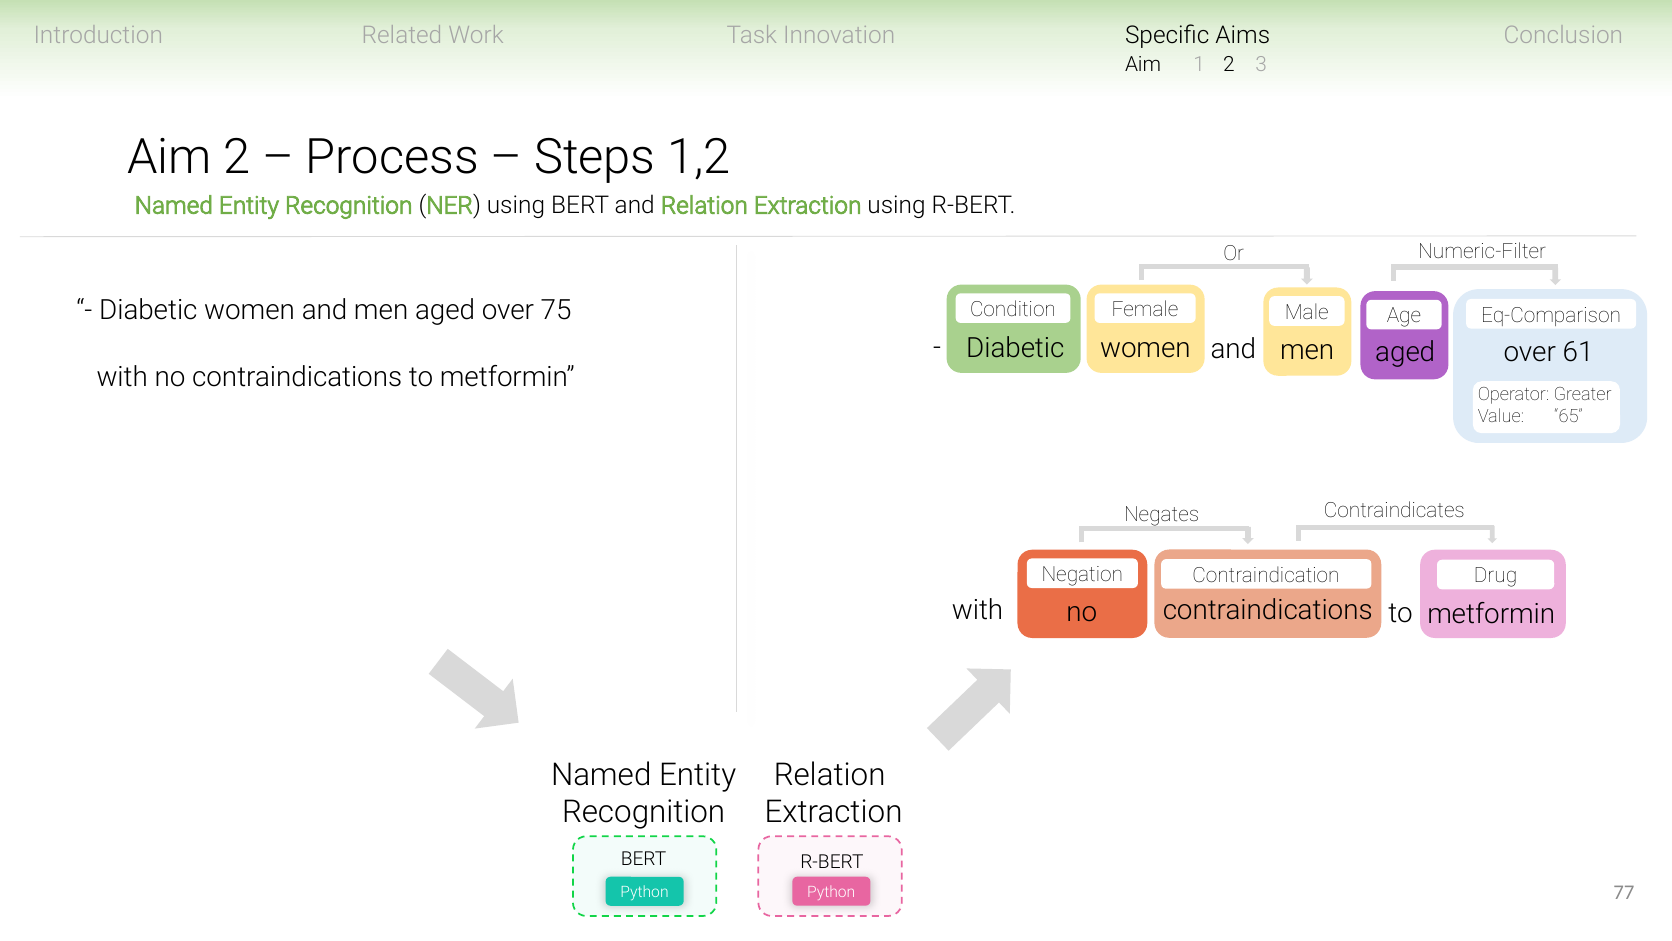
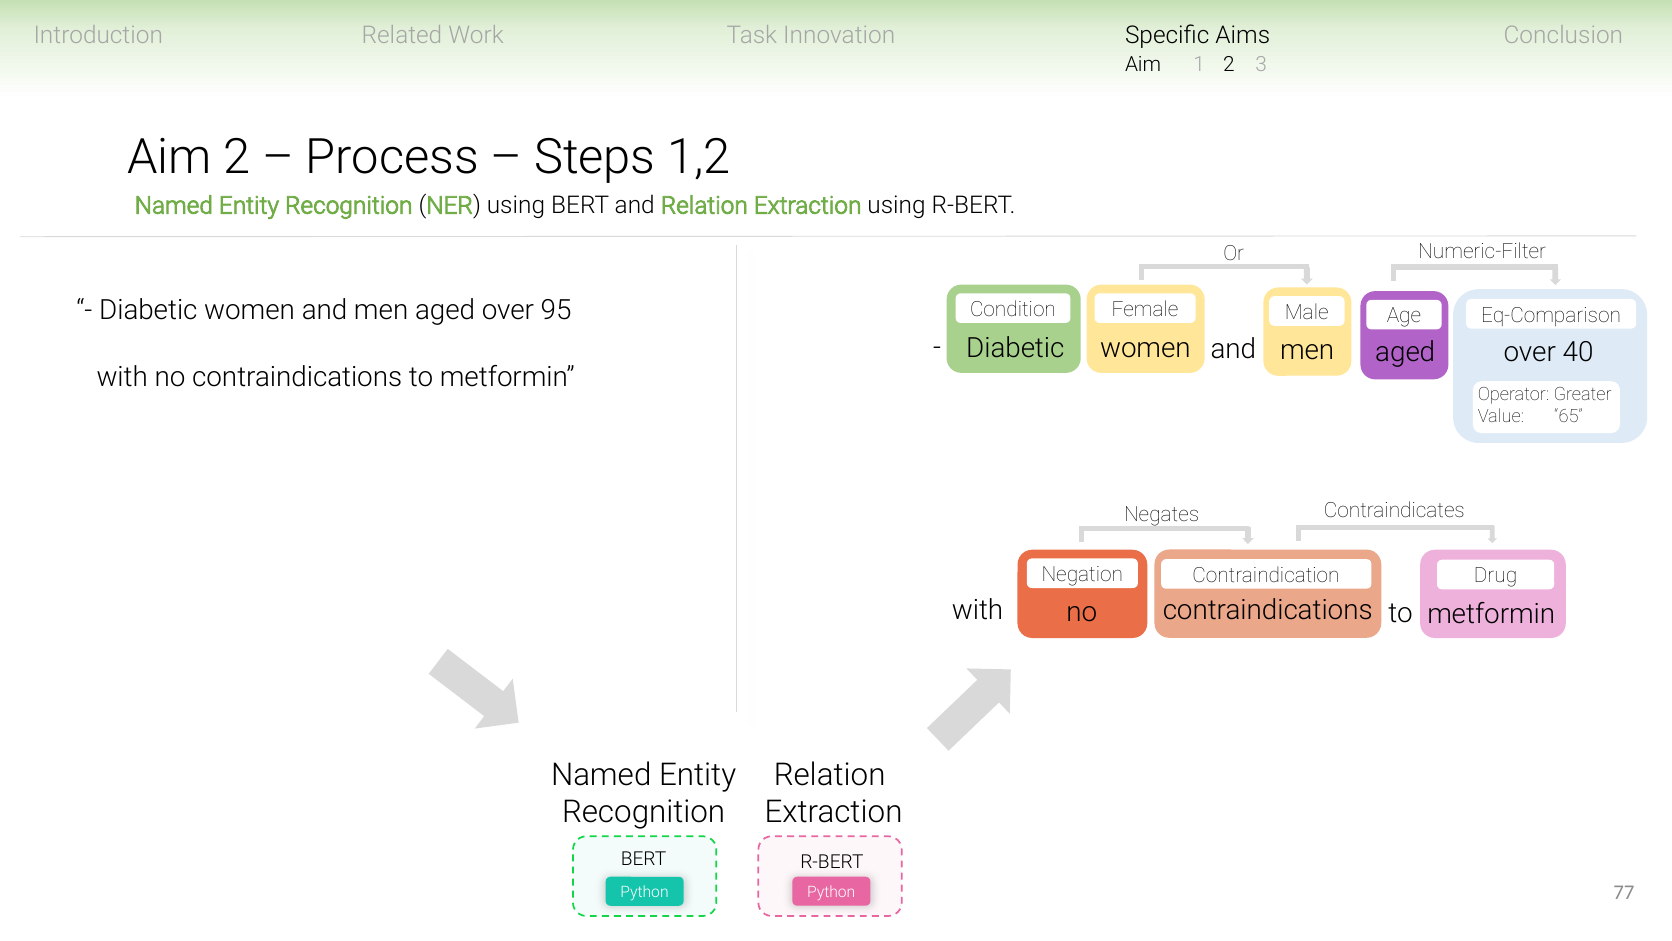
75: 75 -> 95 (556, 310)
61: 61 -> 40 (1578, 352)
